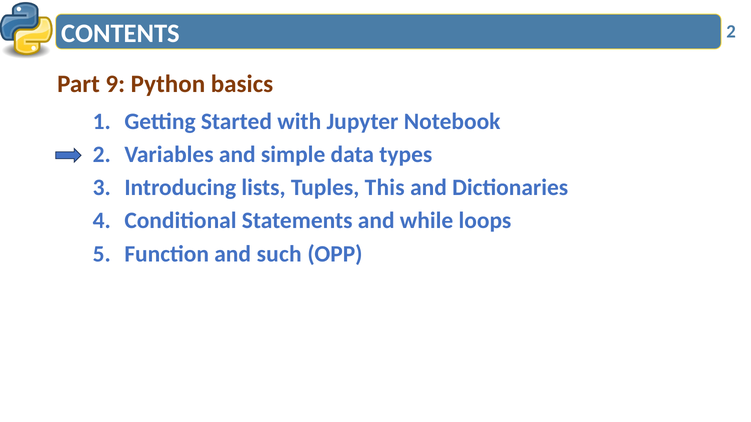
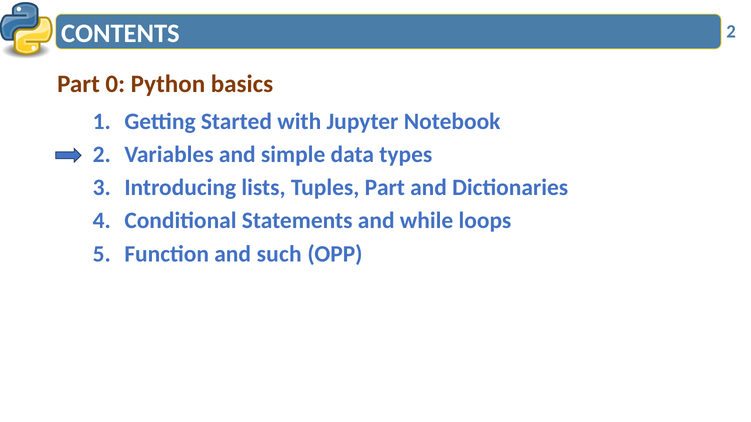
9: 9 -> 0 (115, 84)
Tuples This: This -> Part (385, 188)
